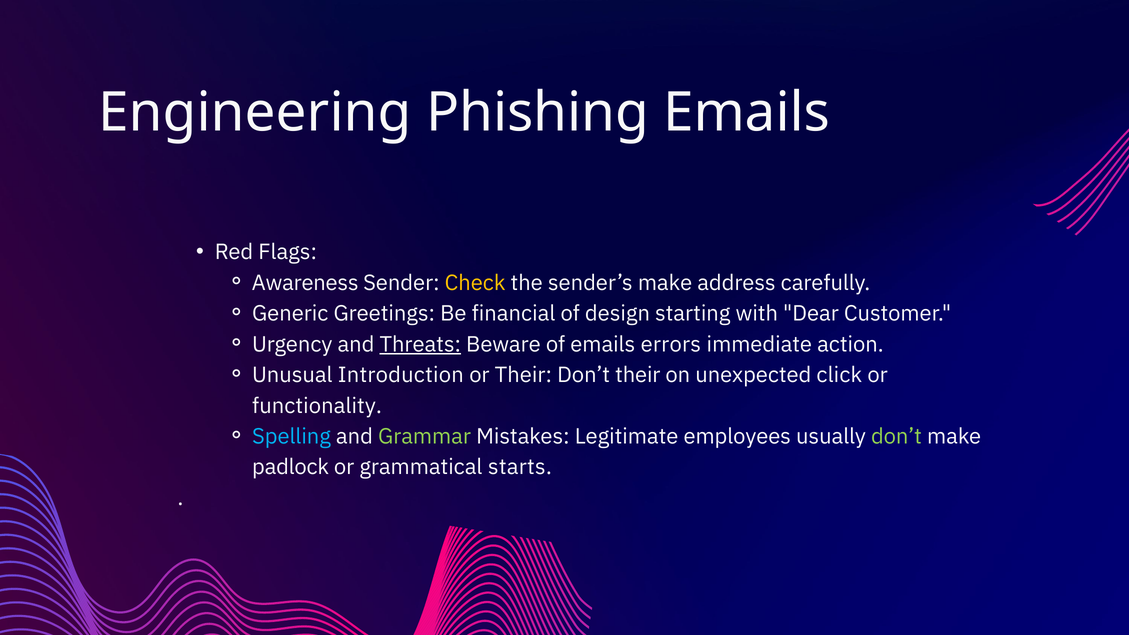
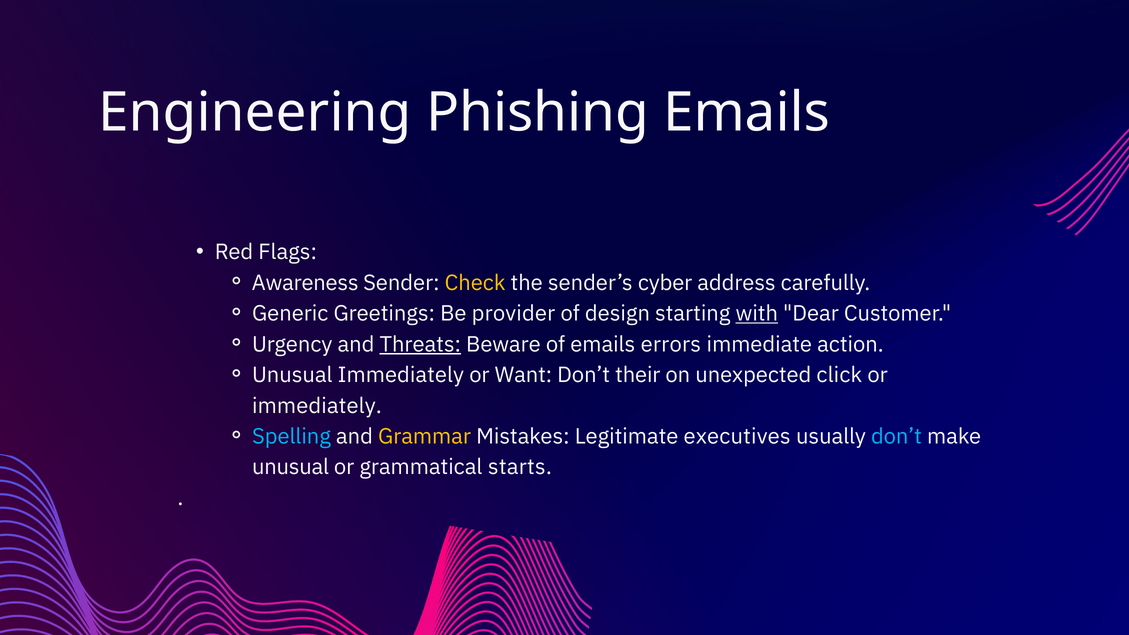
sender’s make: make -> cyber (665, 283)
financial: financial -> provider (513, 314)
with underline: none -> present (757, 314)
Unusual Introduction: Introduction -> Immediately (401, 375)
or Their: Their -> Want (523, 375)
functionality: functionality -> immediately (317, 406)
Grammar colour: light green -> yellow (425, 437)
employees: employees -> executives (737, 437)
don’t colour: light green -> light blue (896, 437)
padlock: padlock -> unusual (291, 467)
